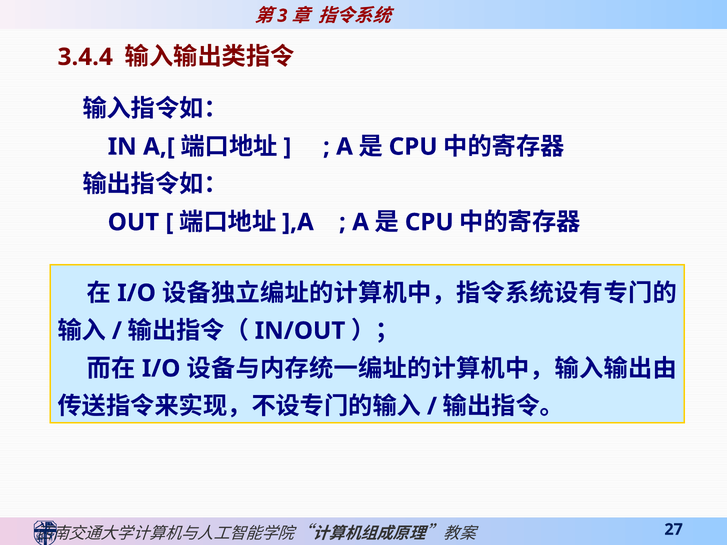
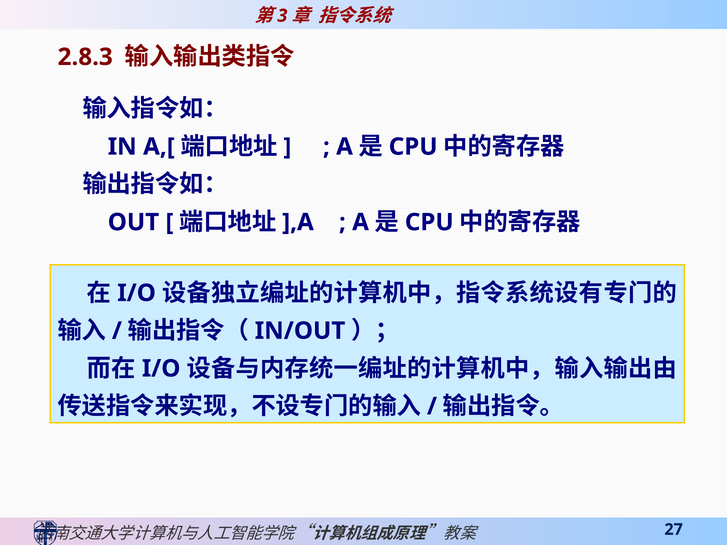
3.4.4: 3.4.4 -> 2.8.3 (85, 57)
